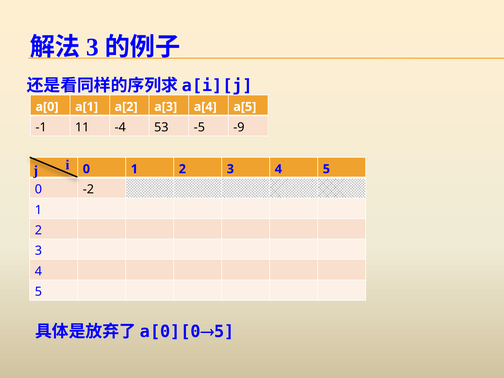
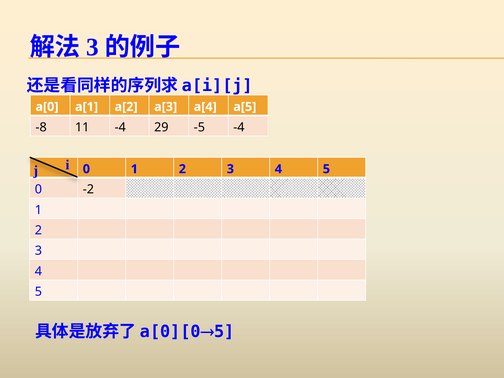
-1: -1 -> -8 (41, 127)
53: 53 -> 29 (161, 127)
-5 -9: -9 -> -4 (239, 127)
